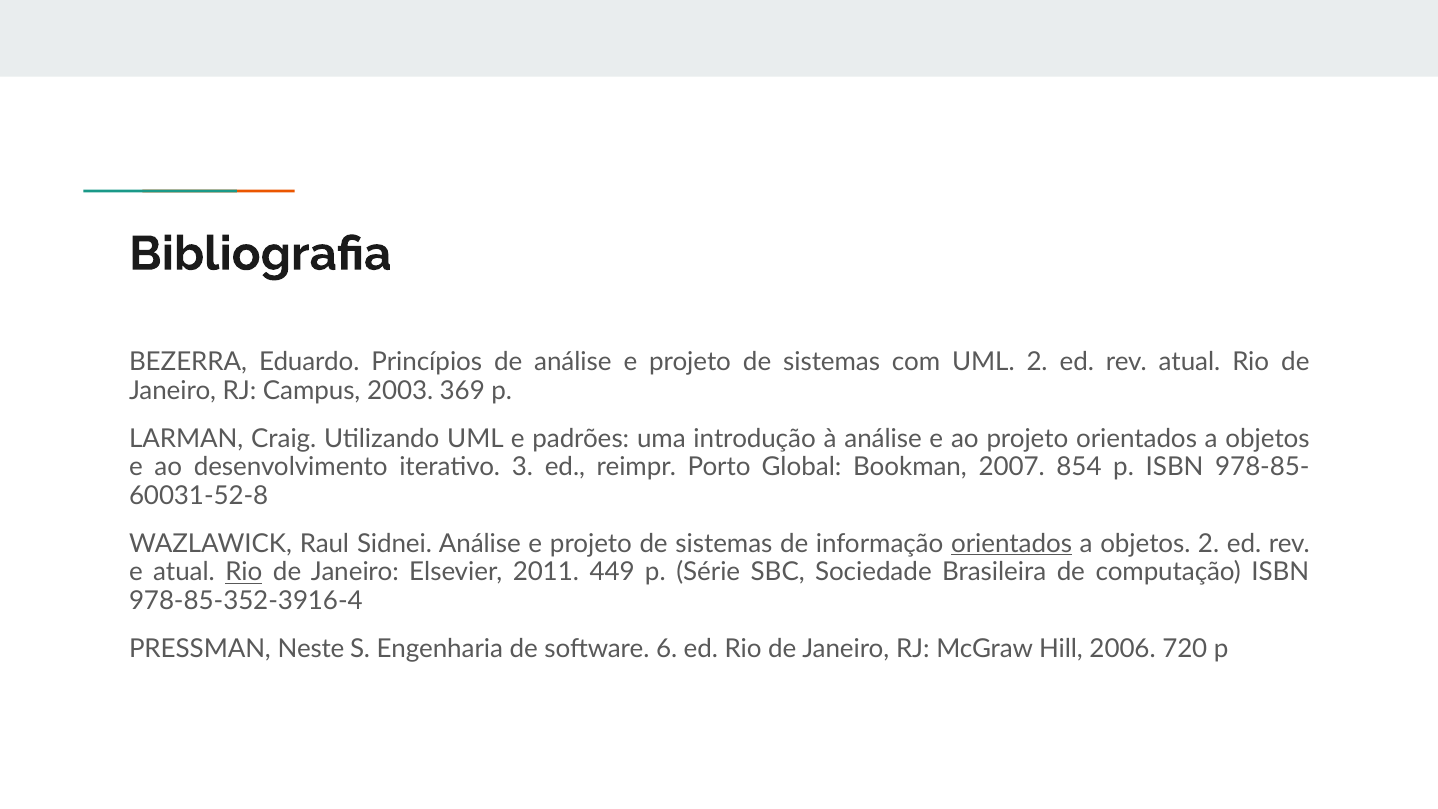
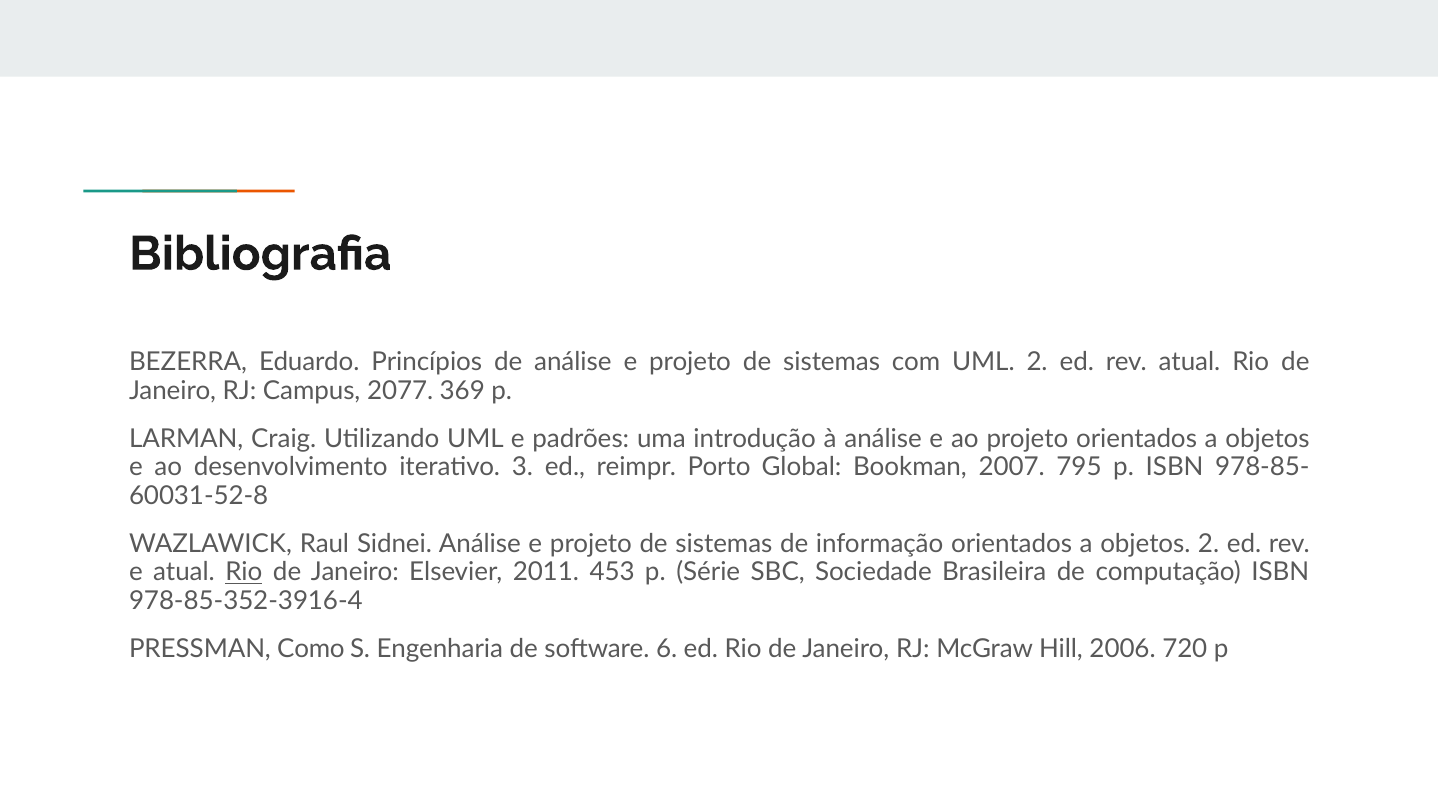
2003: 2003 -> 2077 (400, 391)
854: 854 -> 795 (1079, 467)
orientados underline: present -> none (1012, 543)
449: 449 -> 453 (612, 572)
Neste: Neste -> Como (311, 649)
